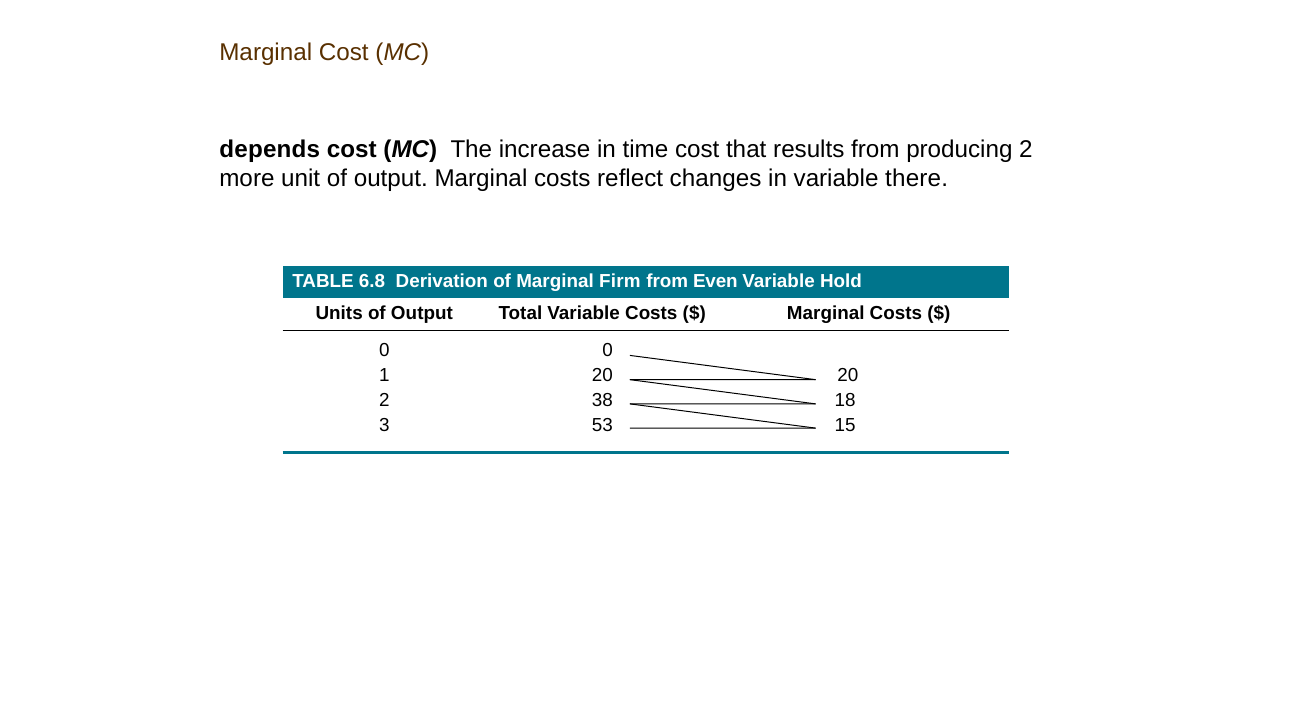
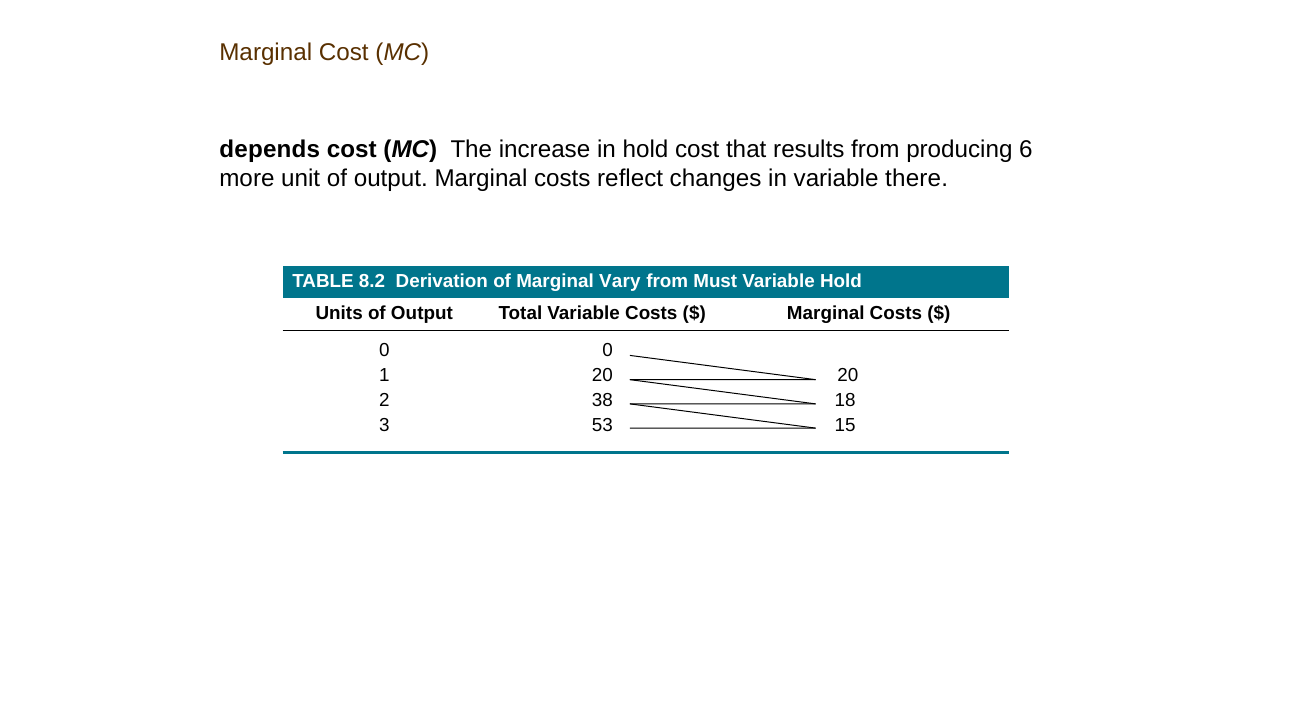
in time: time -> hold (646, 149)
producing 2: 2 -> 6 (1026, 149)
6.8: 6.8 -> 8.2 (372, 281)
Firm: Firm -> Vary (620, 281)
Even: Even -> Must (715, 281)
